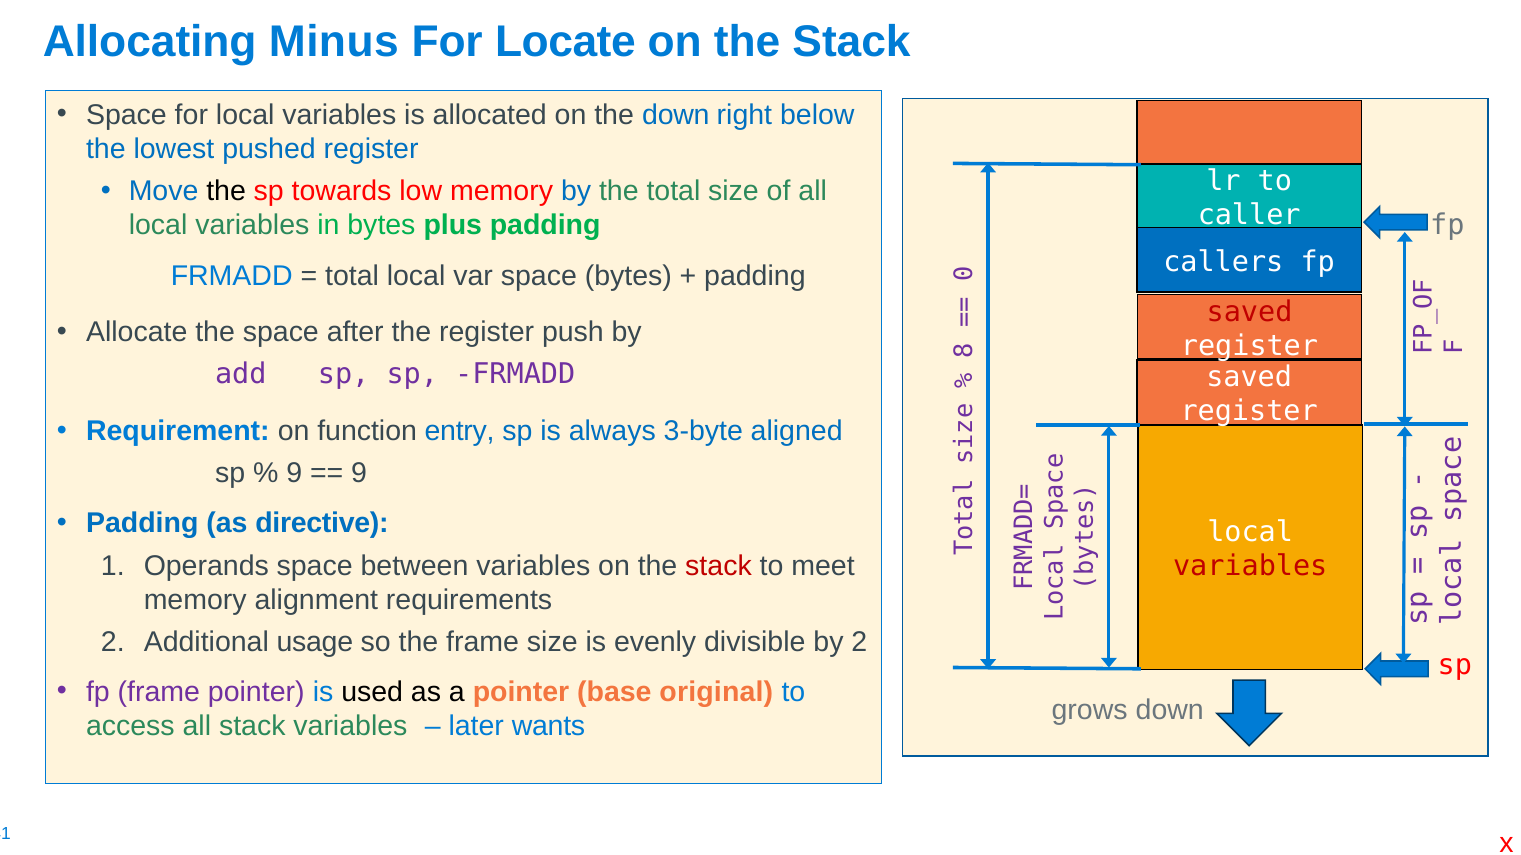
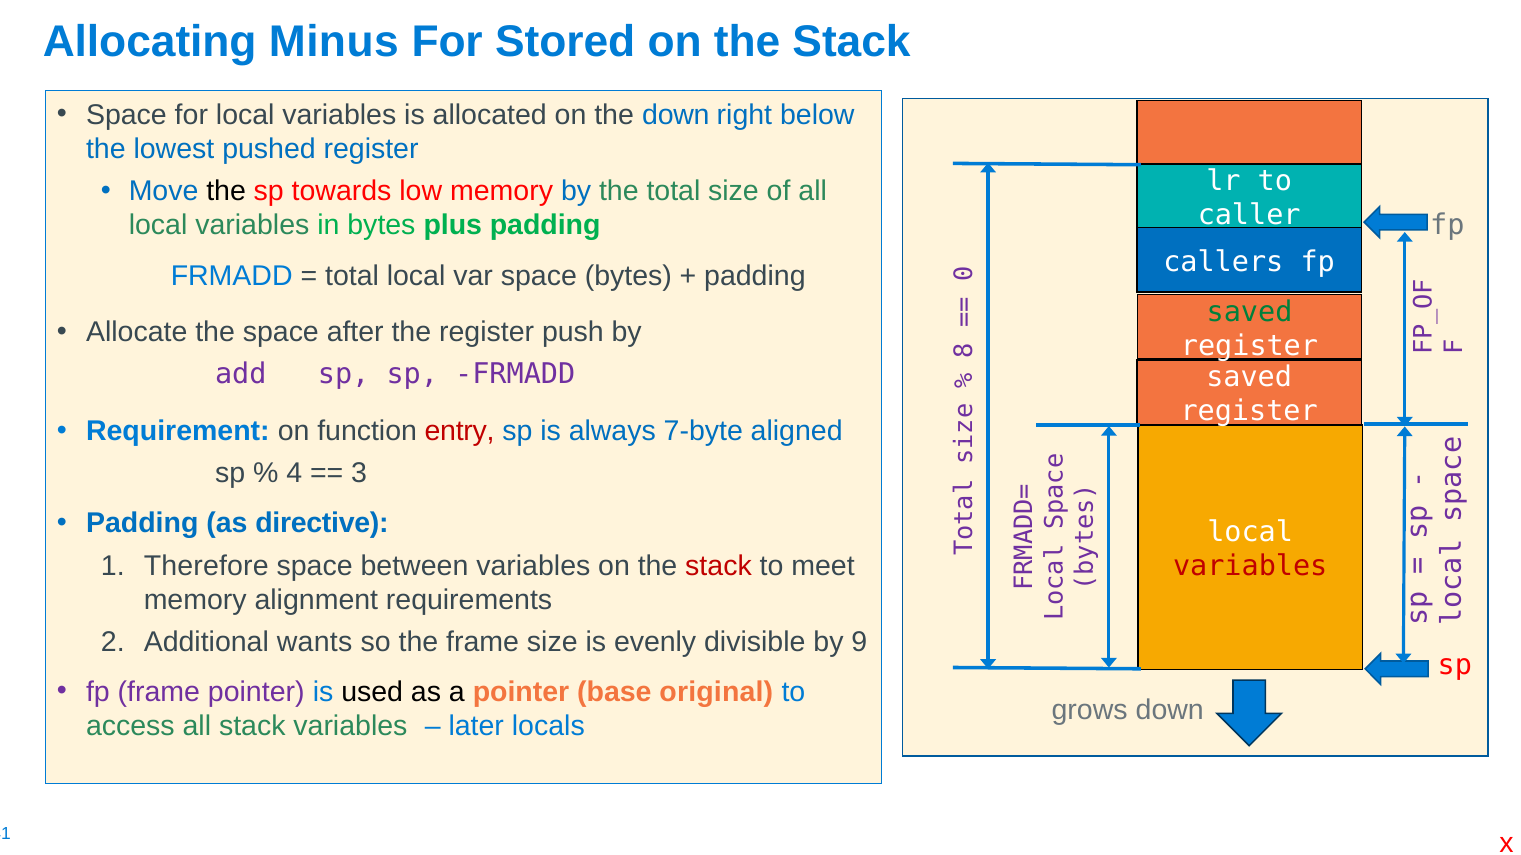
Locate: Locate -> Stored (565, 42)
saved colour: red -> green (1250, 312)
entry colour: blue -> red (460, 432)
3-byte: 3-byte -> 7-byte (703, 432)
9: 9 -> 4 (294, 474)
9: 9 -> 3 (359, 474)
Operands: Operands -> Therefore (206, 566)
usage: usage -> wants (315, 642)
by 2: 2 -> 9 (859, 642)
wants: wants -> locals (548, 727)
